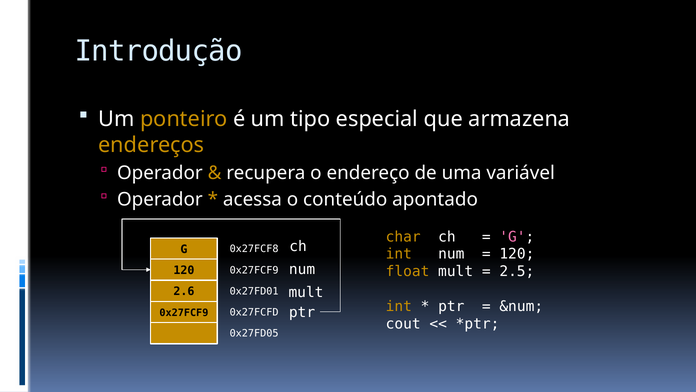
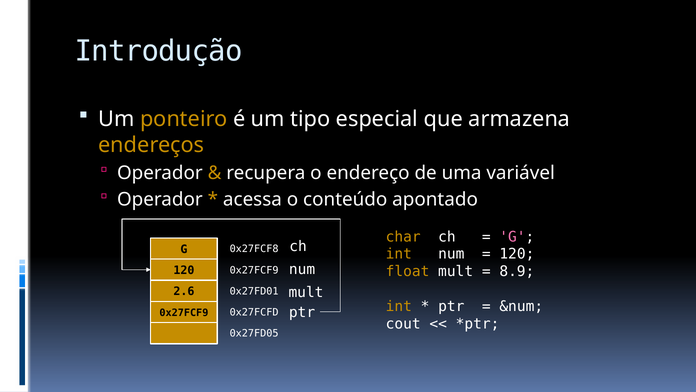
2.5: 2.5 -> 8.9 (517, 271)
